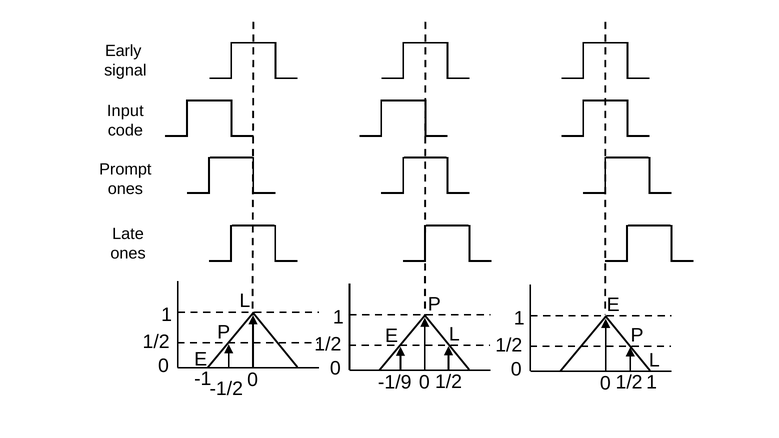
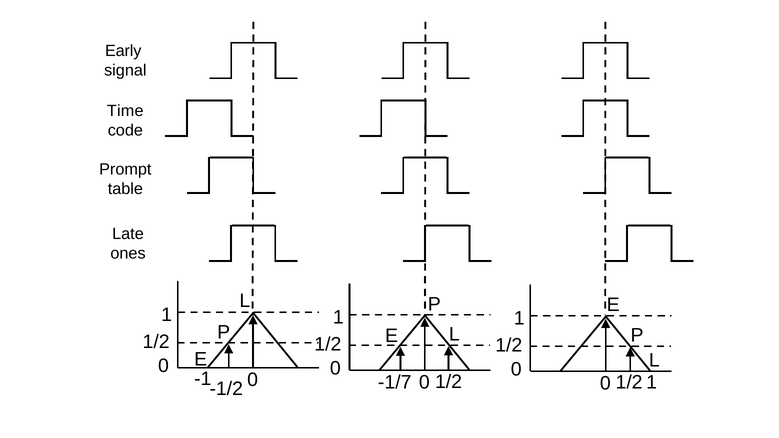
Input: Input -> Time (125, 111)
ones: ones -> table (125, 189)
-1/9: -1/9 -> -1/7 (395, 382)
